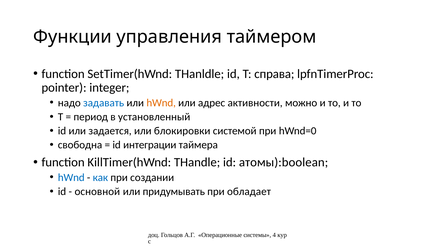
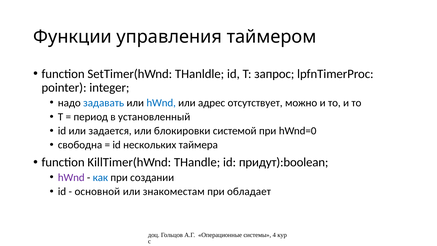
справа: справа -> запрос (274, 74)
hWnd colour: orange -> blue (161, 103)
активности: активности -> отсутствует (255, 103)
интеграции: интеграции -> нескольких (150, 145)
атомы):boolean: атомы):boolean -> придут):boolean (284, 162)
hWnd colour: blue -> purple (71, 177)
придумывать: придумывать -> знакоместам (174, 191)
